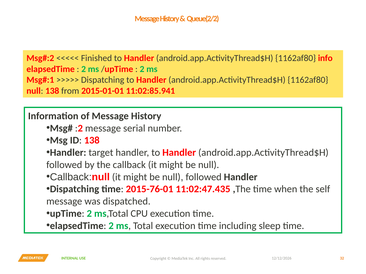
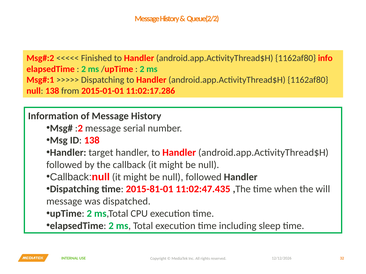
11:02:85.941: 11:02:85.941 -> 11:02:17.286 (150, 91)
2015-76-01: 2015-76-01 -> 2015-81-01 (150, 189)
self: self -> will (323, 189)
